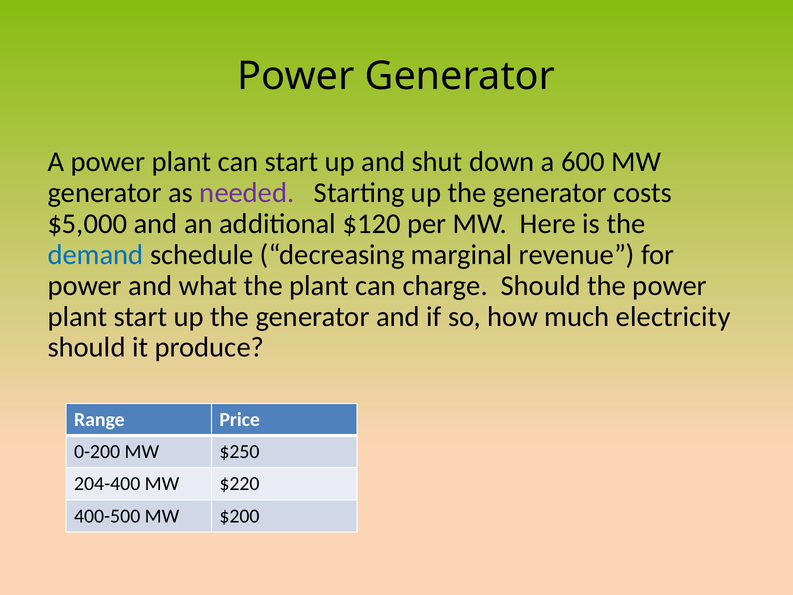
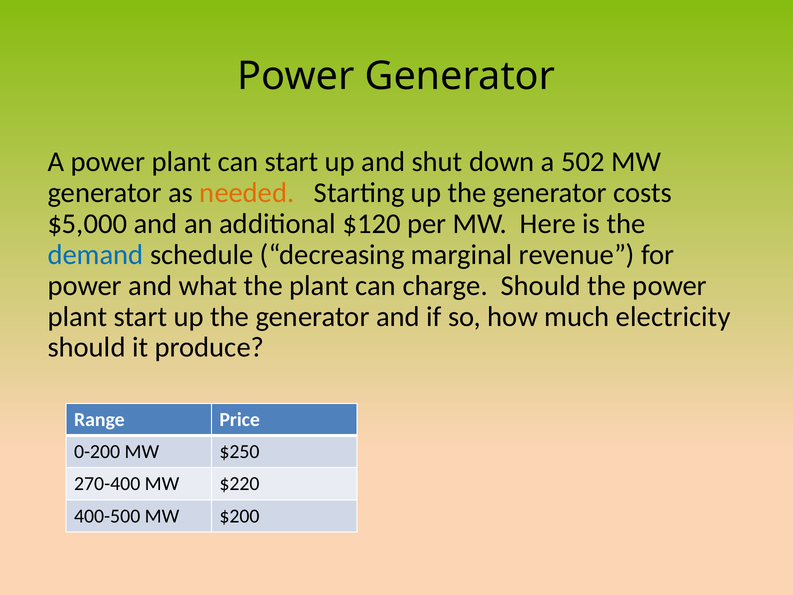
600: 600 -> 502 (583, 162)
needed colour: purple -> orange (247, 193)
204-400: 204-400 -> 270-400 (107, 484)
